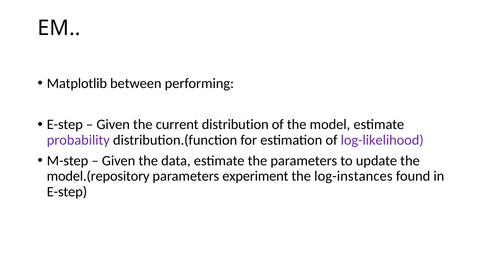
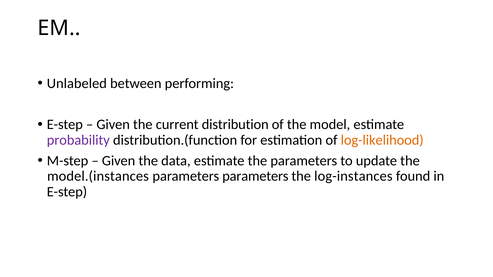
Matplotlib: Matplotlib -> Unlabeled (77, 83)
log-likelihood colour: purple -> orange (382, 140)
model.(repository: model.(repository -> model.(instances (98, 176)
parameters experiment: experiment -> parameters (255, 176)
